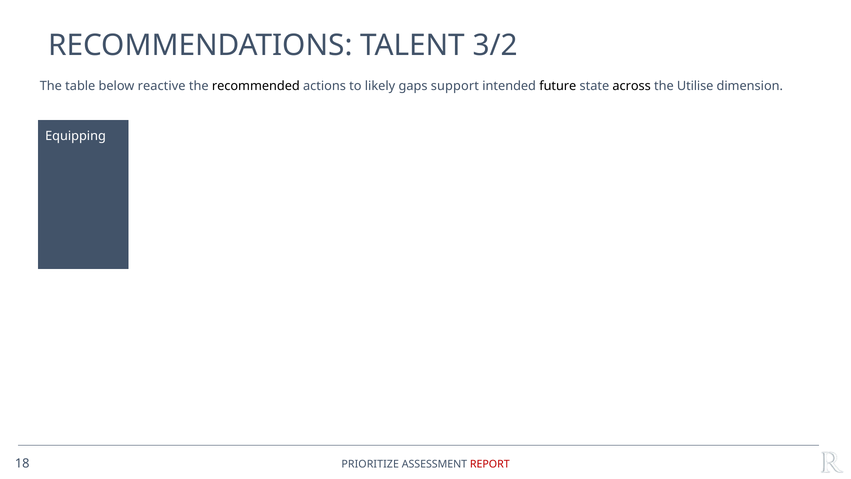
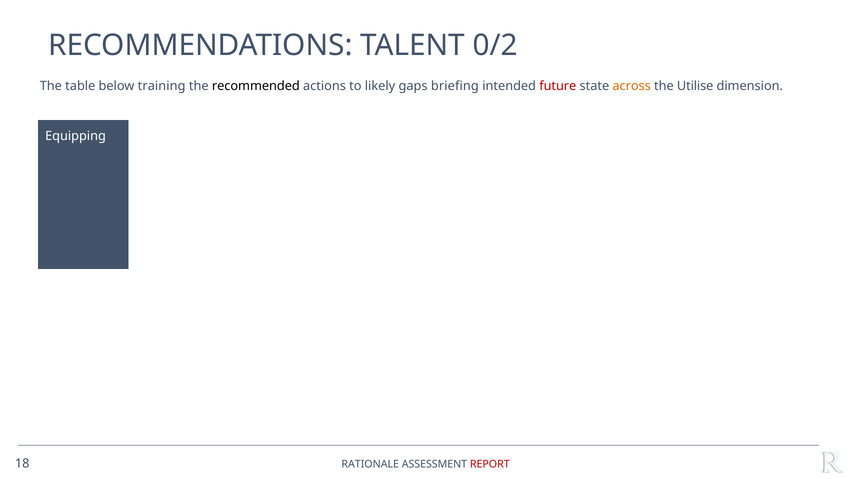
3/2: 3/2 -> 0/2 (495, 45)
reactive: reactive -> training (162, 86)
support: support -> briefing (455, 86)
future colour: black -> red (558, 86)
across colour: black -> orange (632, 86)
PRIORITIZE: PRIORITIZE -> RATIONALE (370, 464)
